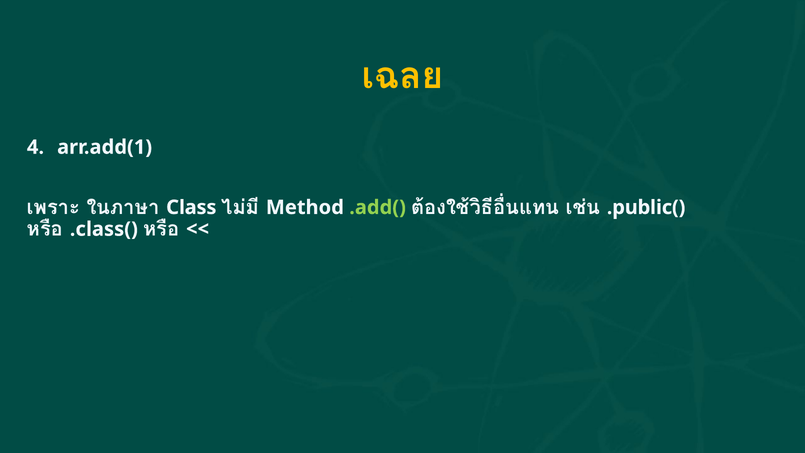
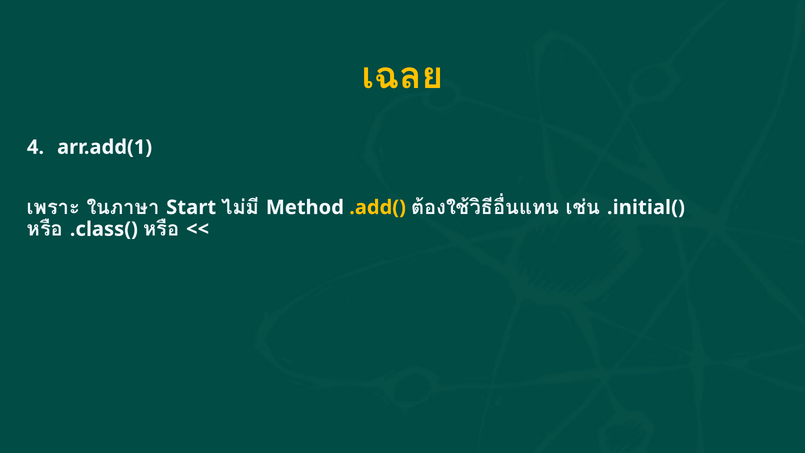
Class: Class -> Start (191, 207)
.add( colour: light green -> yellow (378, 207)
.public(: .public( -> .initial( (646, 207)
